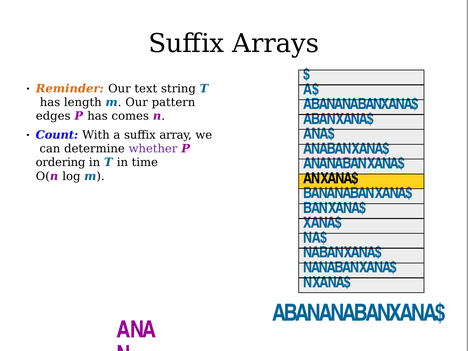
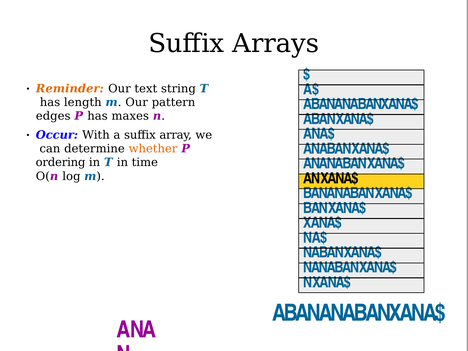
comes: comes -> maxes (130, 116)
Count: Count -> Occur (57, 135)
whether colour: purple -> orange (153, 149)
